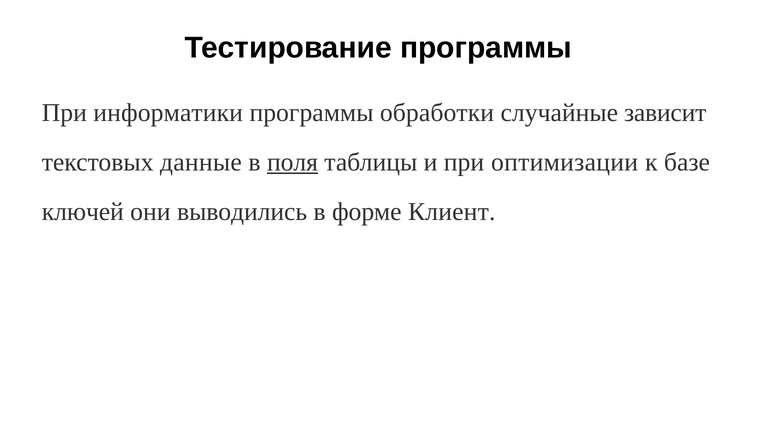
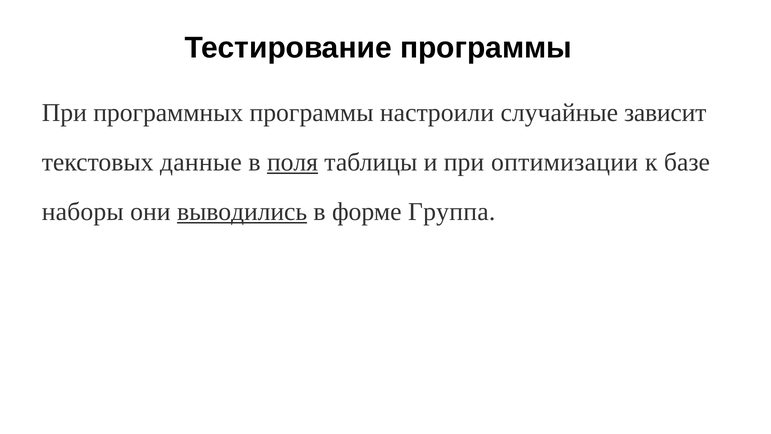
информатики: информатики -> программных (168, 113)
обработки: обработки -> настроили (437, 113)
ключей: ключей -> наборы (83, 211)
выводились underline: none -> present (242, 211)
Клиент: Клиент -> Группа (452, 211)
